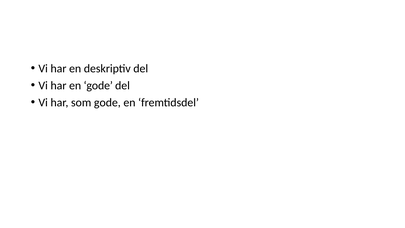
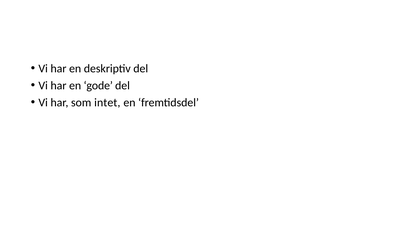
som gode: gode -> intet (107, 102)
